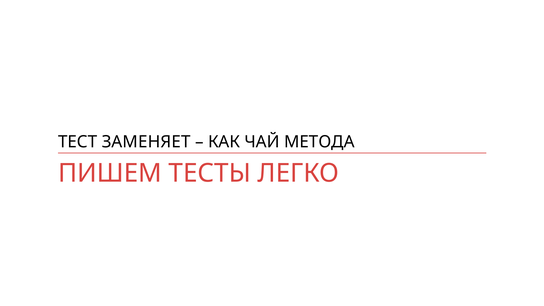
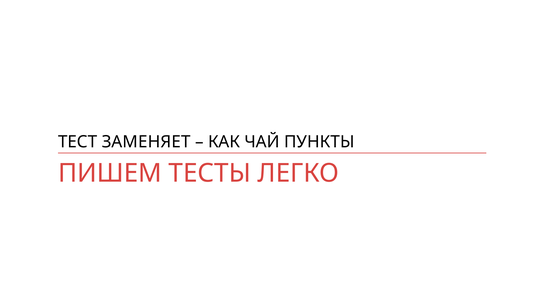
МЕТОДА: МЕТОДА -> ПУНКТЫ (319, 142)
